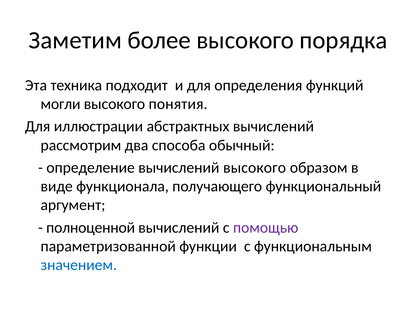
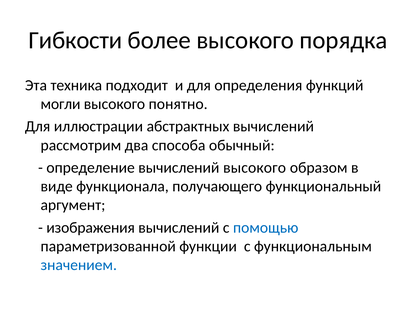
Заметим: Заметим -> Гибкости (75, 40)
понятия: понятия -> понятно (178, 104)
полноценной: полноценной -> изображения (91, 228)
помощью colour: purple -> blue (266, 228)
